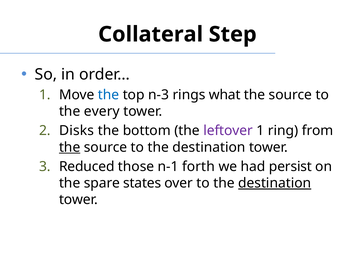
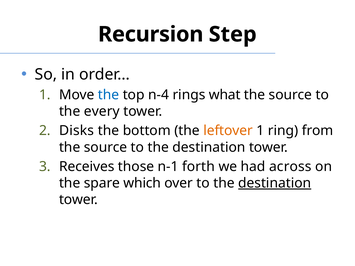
Collateral: Collateral -> Recursion (151, 34)
n-3: n-3 -> n-4 (159, 95)
leftover colour: purple -> orange (228, 131)
the underline: present -> none (70, 147)
Reduced: Reduced -> Receives (87, 167)
persist: persist -> across (290, 167)
states: states -> which (142, 183)
